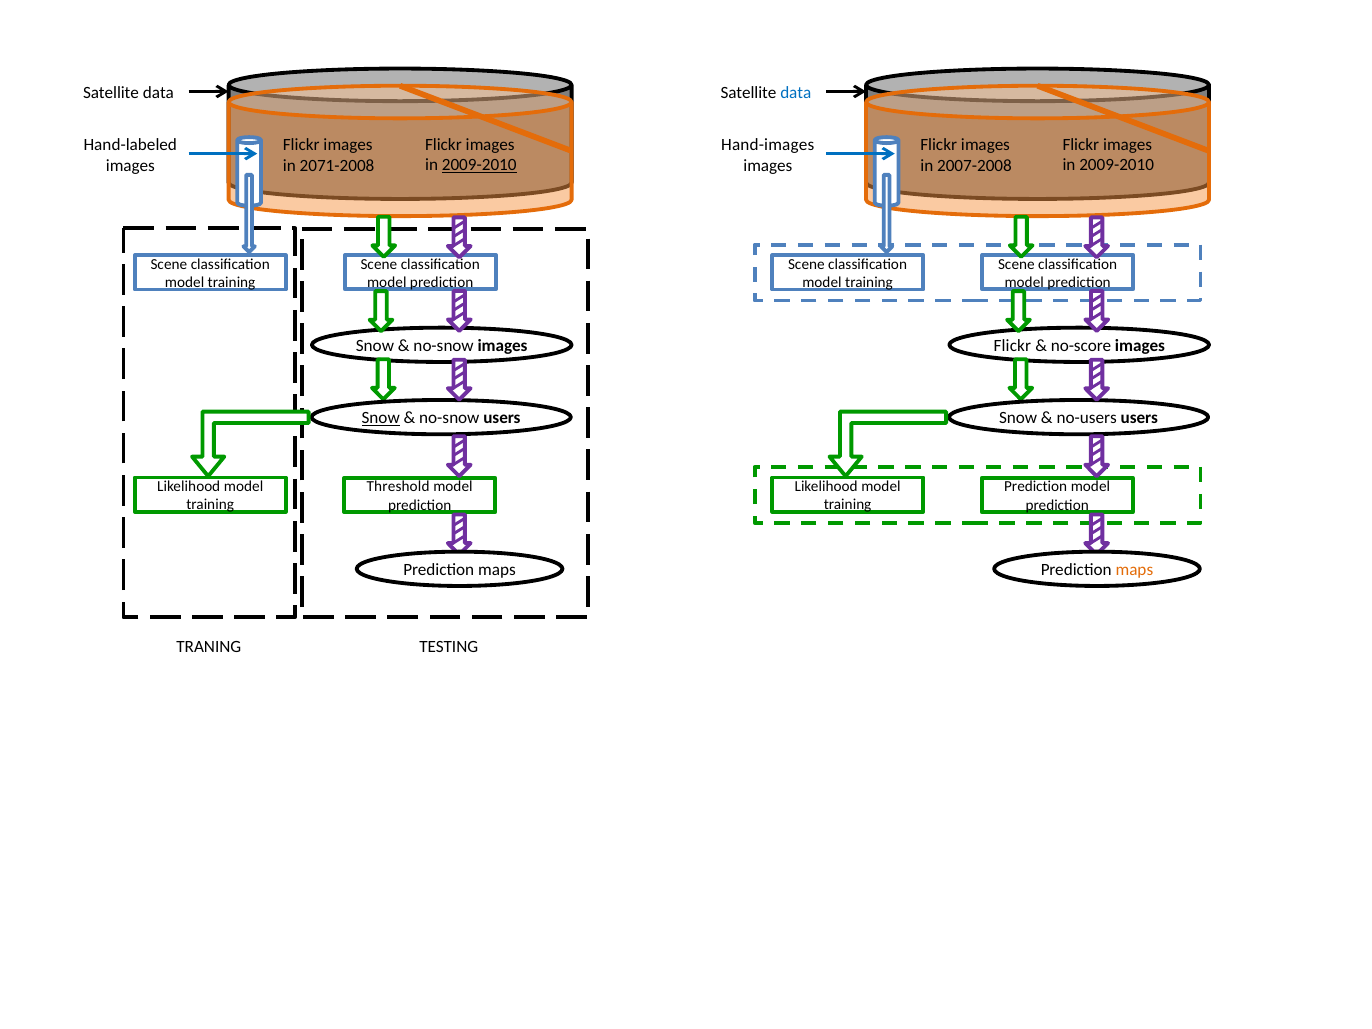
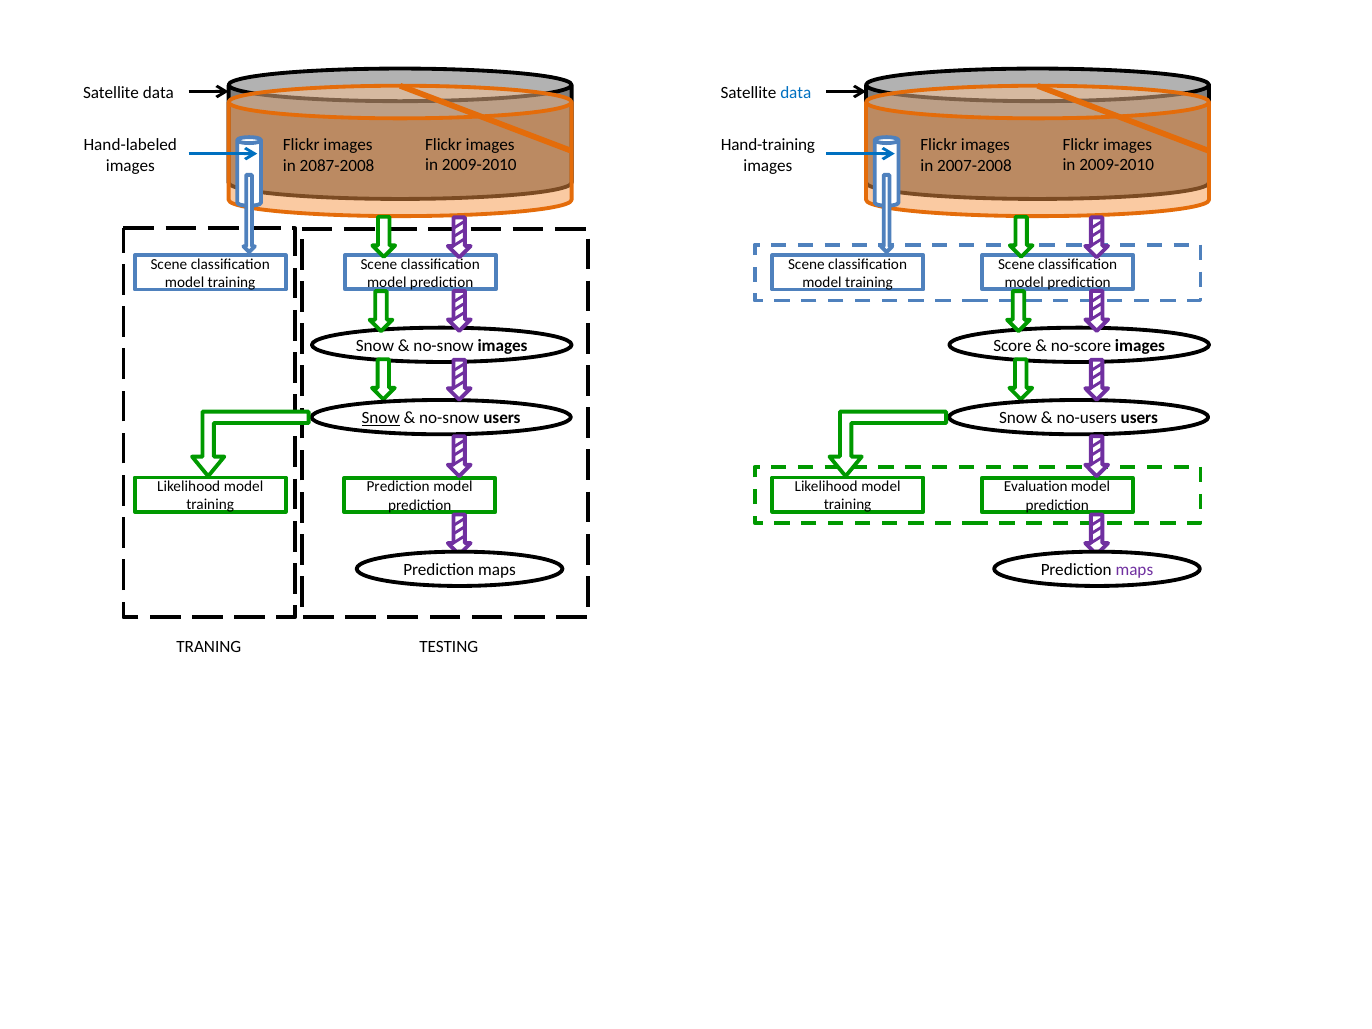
Hand-images: Hand-images -> Hand-training (768, 145)
2009-2010 underline: present -> none (479, 165)
2071-2008: 2071-2008 -> 2087-2008 (337, 166)
Flickr: Flickr -> Score (1012, 346)
Threshold: Threshold -> Prediction (398, 487)
Prediction: Prediction -> Evaluation (1036, 487)
maps colour: orange -> purple (1134, 570)
